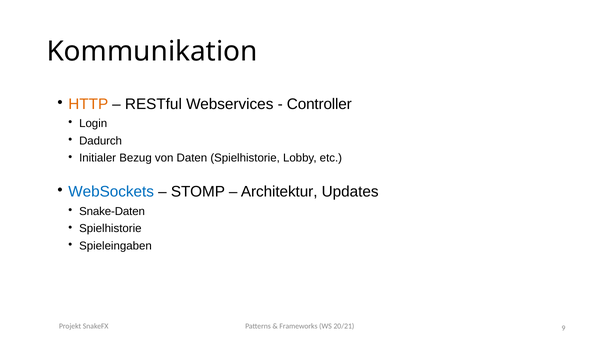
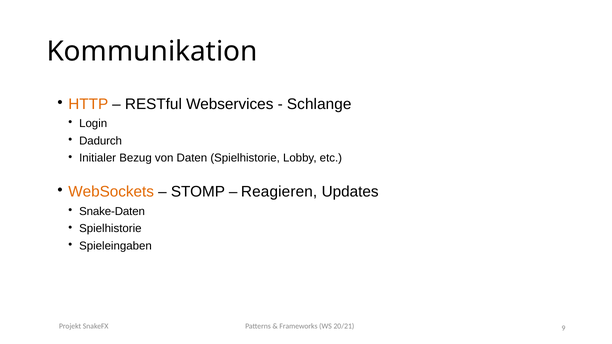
Controller: Controller -> Schlange (319, 104)
WebSockets colour: blue -> orange (111, 192)
Architektur: Architektur -> Reagieren (279, 192)
